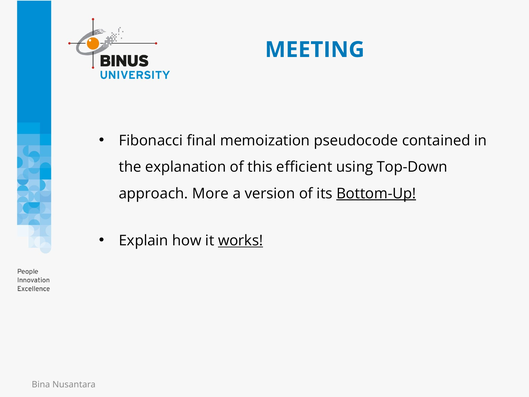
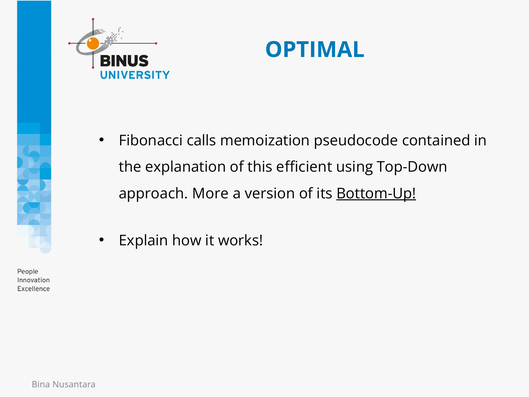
MEETING: MEETING -> OPTIMAL (315, 50)
final: final -> calls (201, 141)
works underline: present -> none (241, 240)
